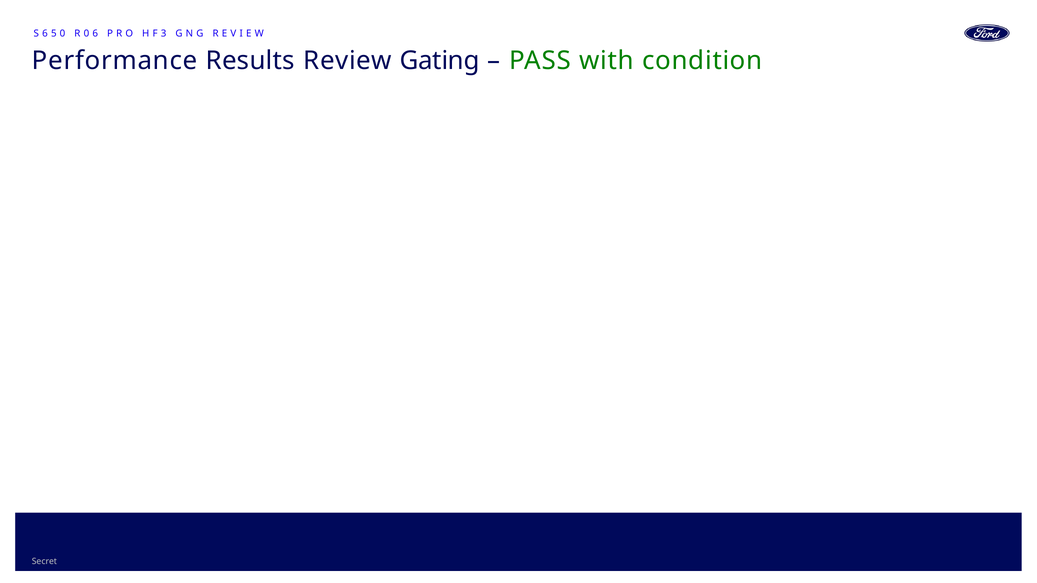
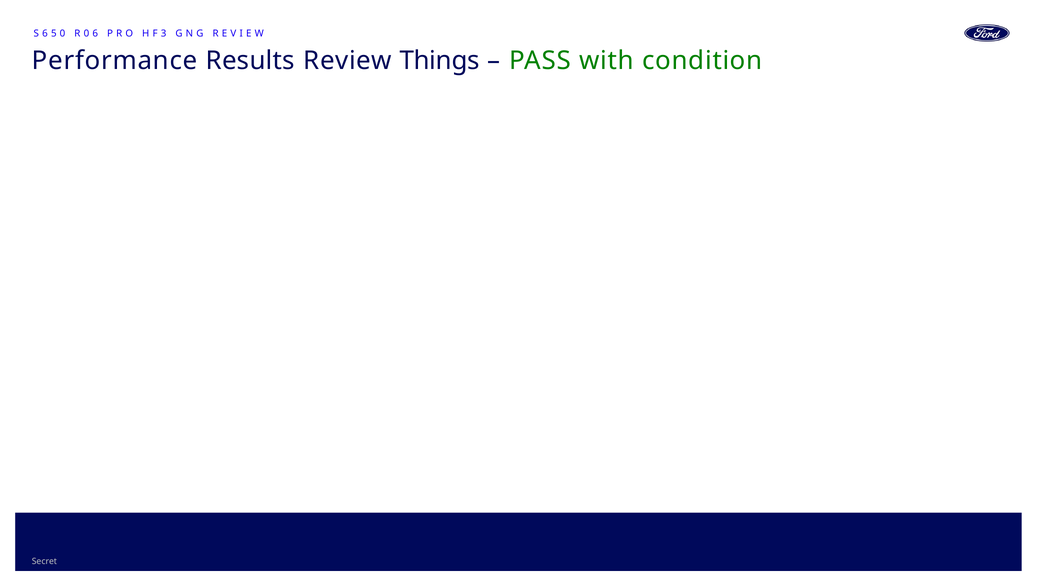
Gating: Gating -> Things (440, 61)
